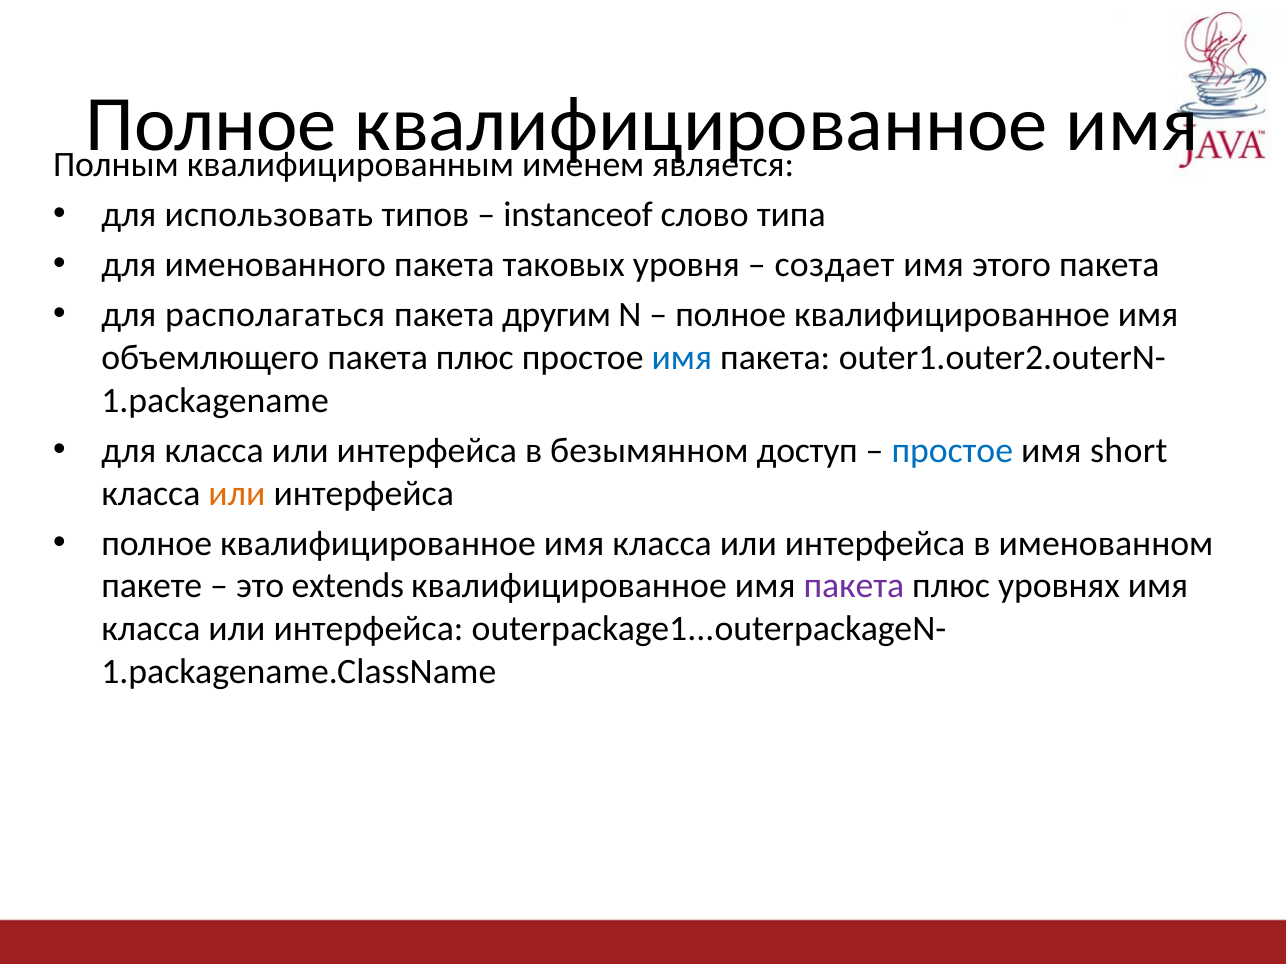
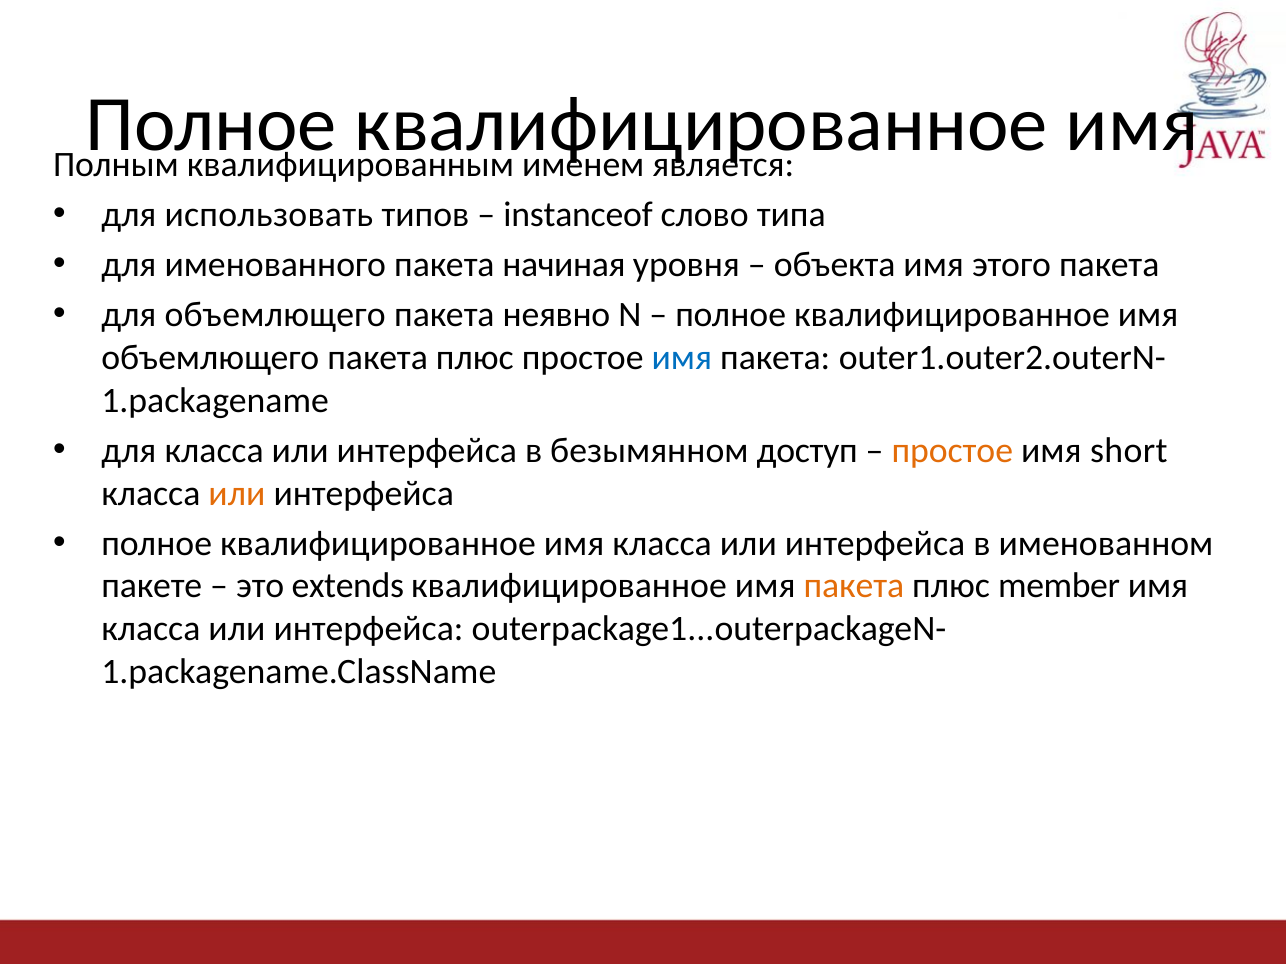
таковых: таковых -> начиная (564, 265)
создает: создает -> объекта (835, 265)
для располагаться: располагаться -> объемлющего (275, 315)
другим: другим -> неявно (556, 315)
простое colour: blue -> orange (952, 451)
пакета colour: purple -> orange (854, 586)
уровнях: уровнях -> member (1059, 586)
